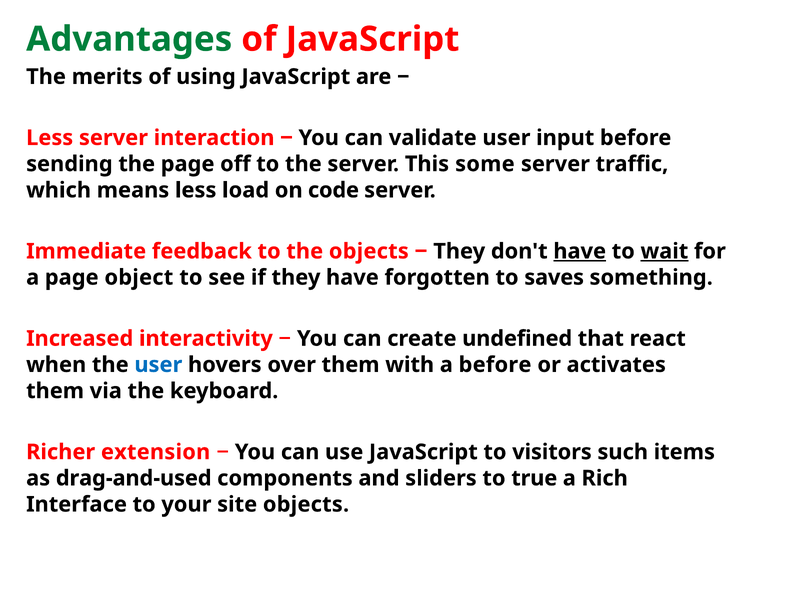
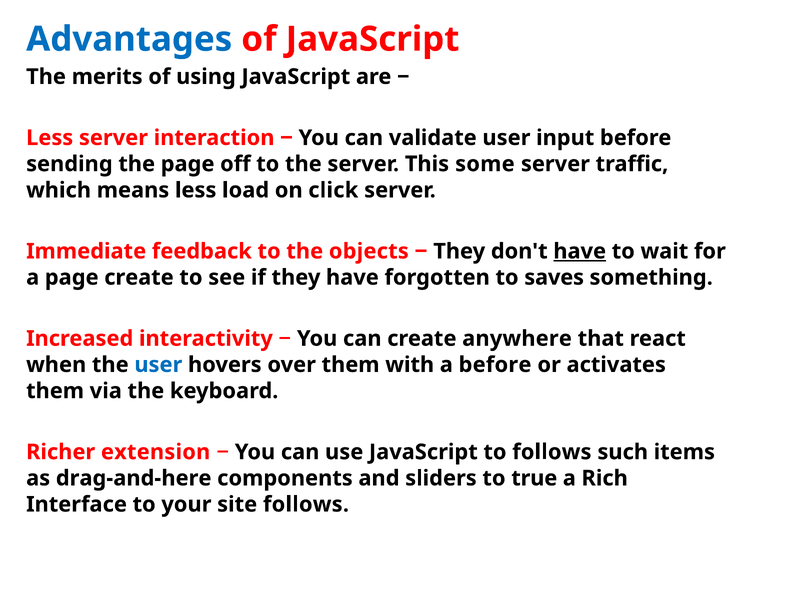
Advantages colour: green -> blue (129, 39)
code: code -> click (333, 190)
wait underline: present -> none (664, 251)
page object: object -> create (139, 277)
undefined: undefined -> anywhere (517, 338)
to visitors: visitors -> follows (552, 452)
drag-and-used: drag-and-used -> drag-and-here (134, 478)
site objects: objects -> follows (306, 504)
